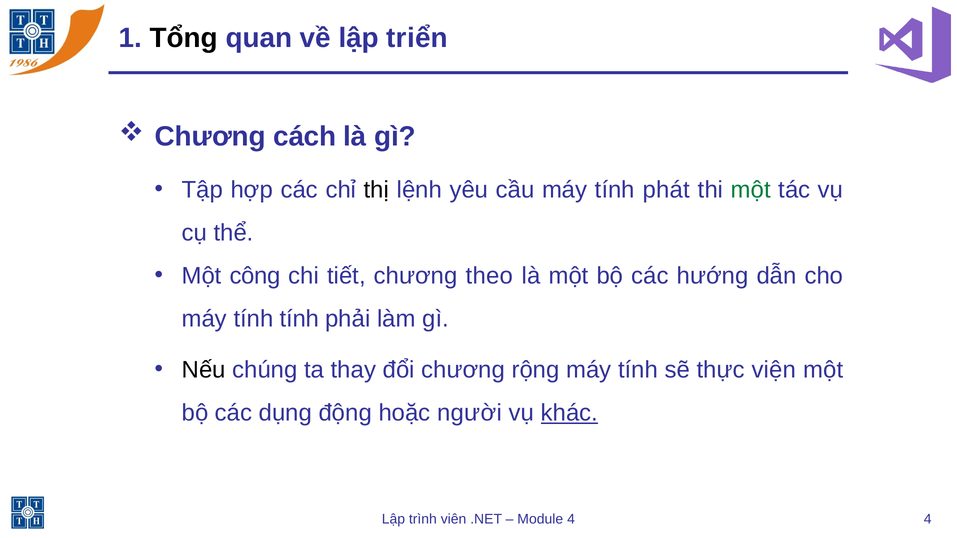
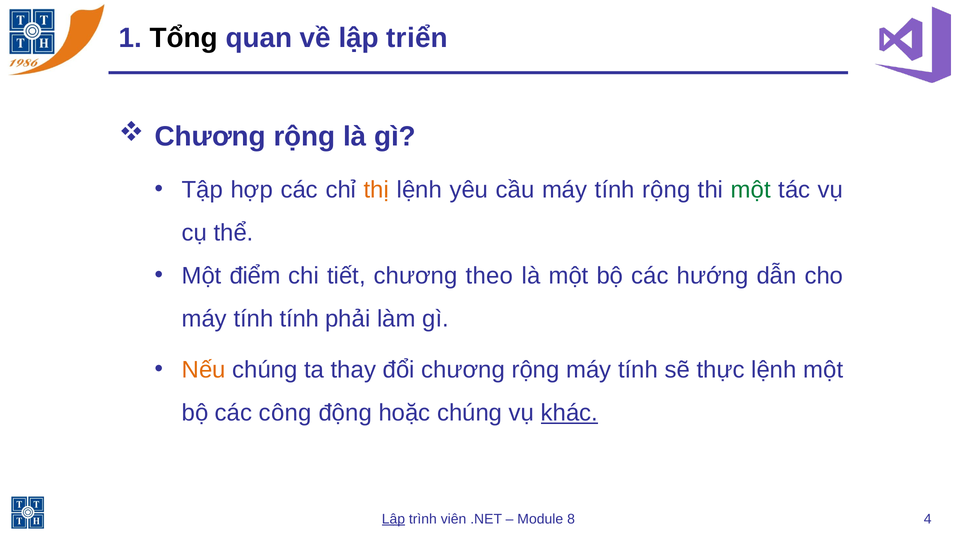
cách: cách -> rộng (305, 137)
thị colour: black -> orange (376, 190)
tính phát: phát -> rộng (666, 190)
công: công -> điểm (255, 276)
Nếu colour: black -> orange (204, 370)
thực viện: viện -> lệnh (774, 370)
dụng: dụng -> công (285, 413)
hoặc người: người -> chúng (470, 413)
Lập underline: none -> present (393, 519)
4: 4 -> 8 (571, 519)
